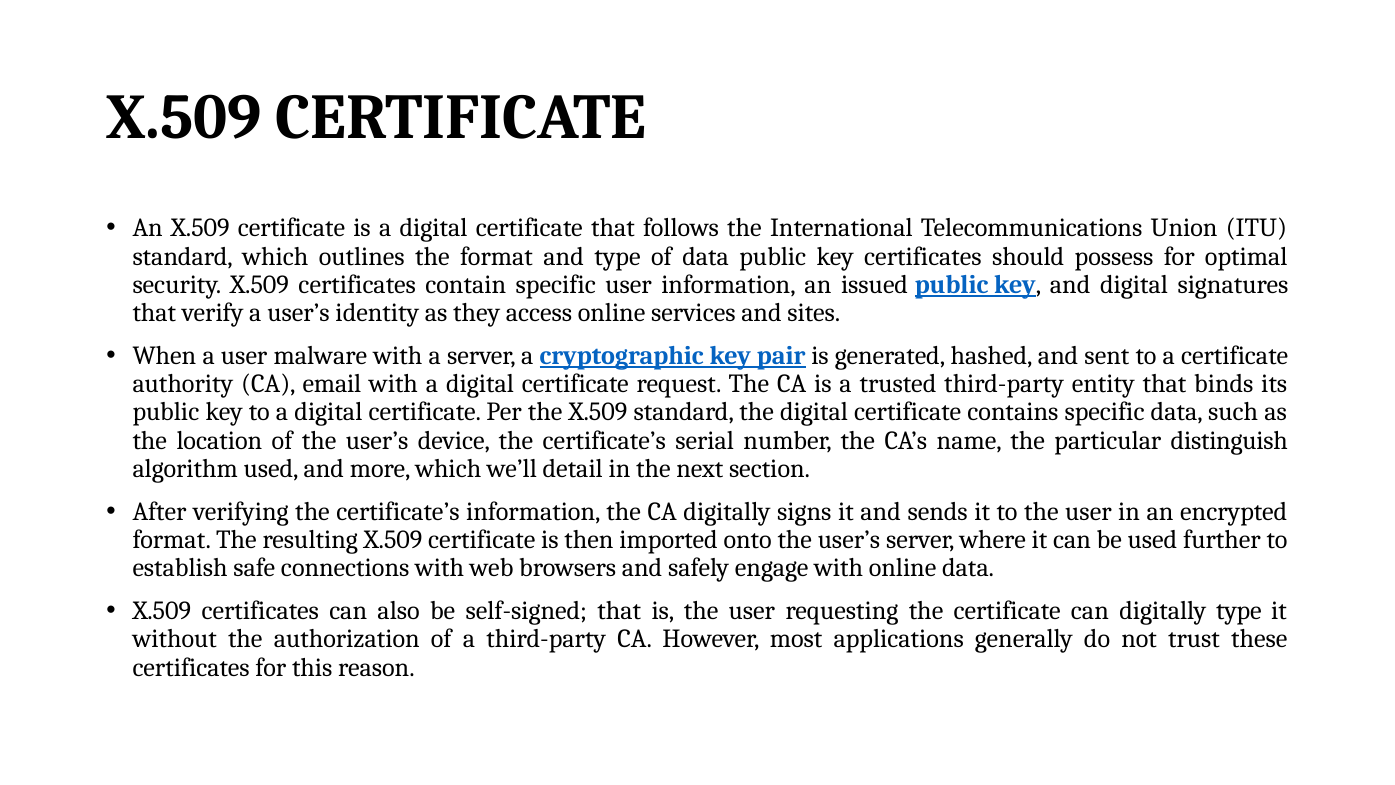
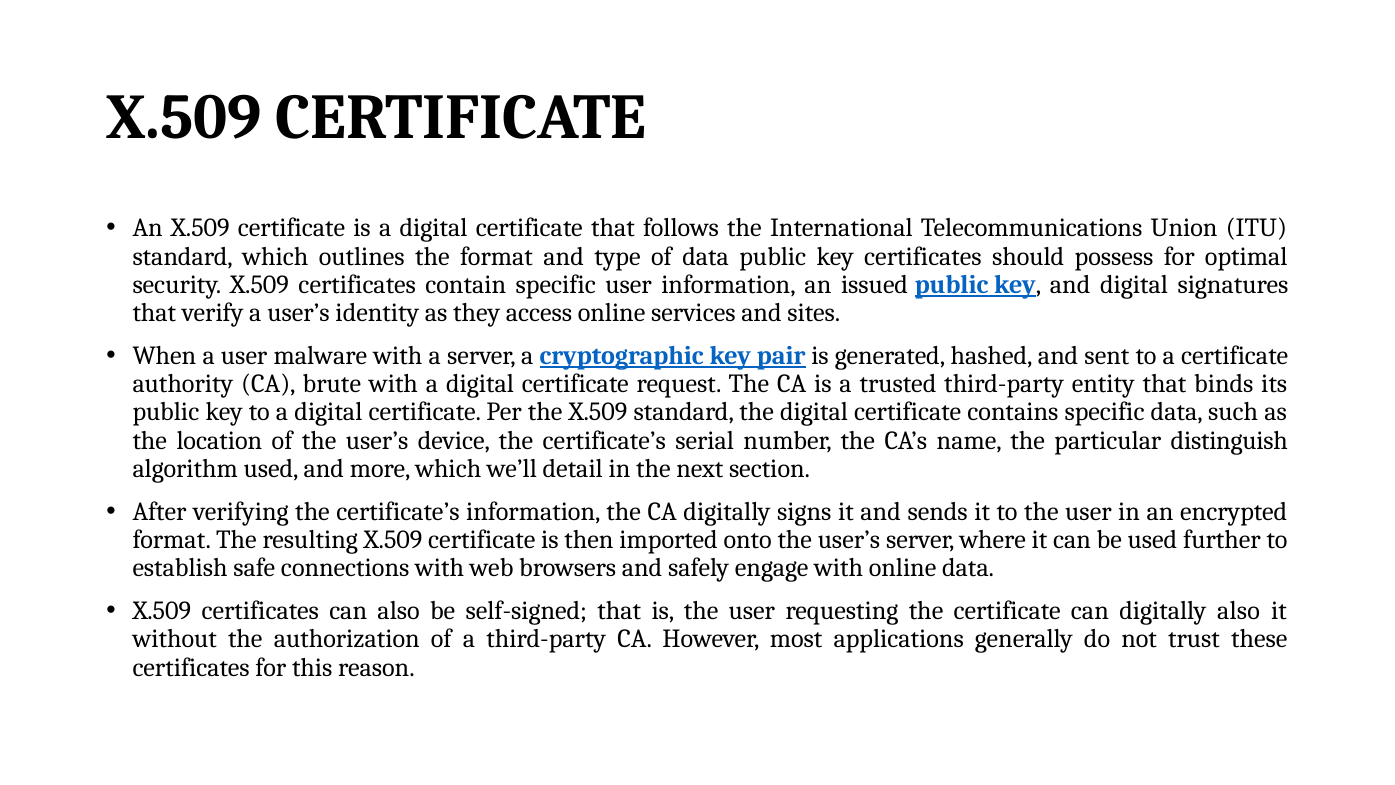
email: email -> brute (332, 384)
digitally type: type -> also (1239, 611)
